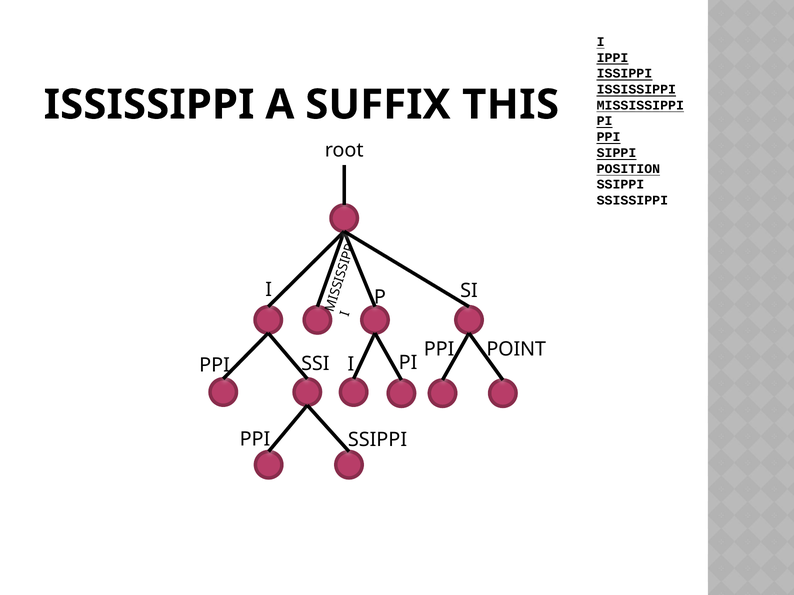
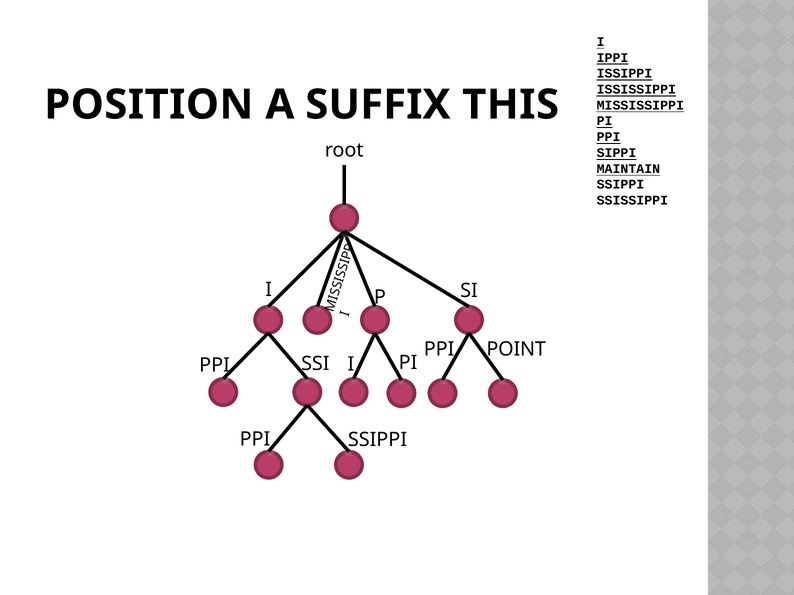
ISSISSIPPI: ISSISSIPPI -> POSITION (149, 105)
POSITION: POSITION -> MAINTAIN (628, 169)
